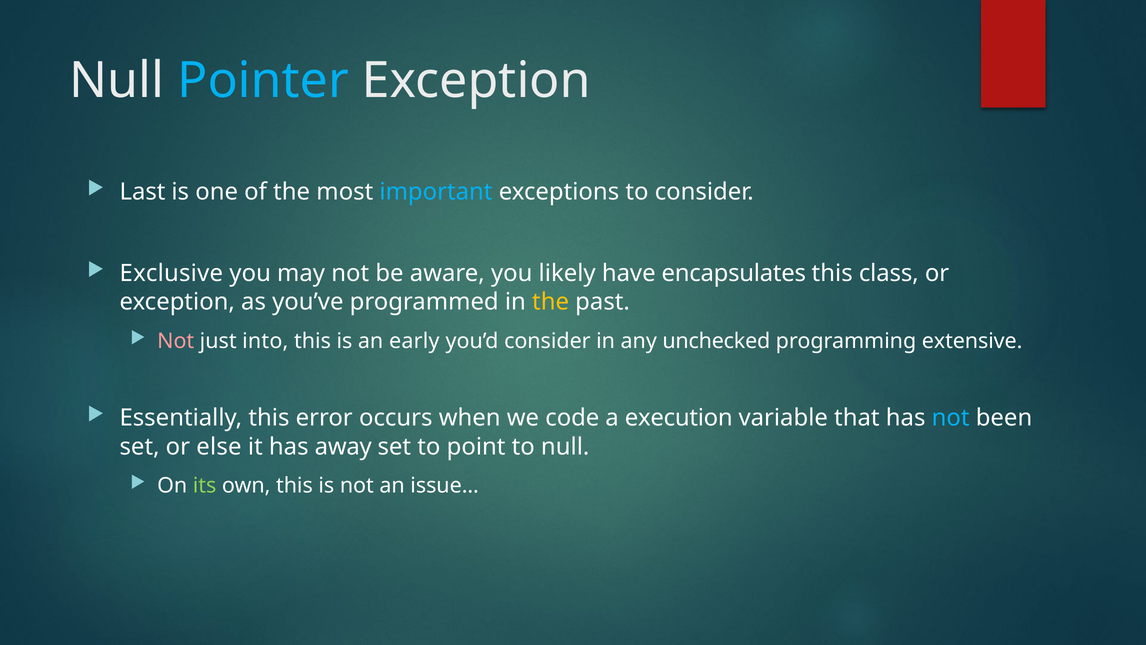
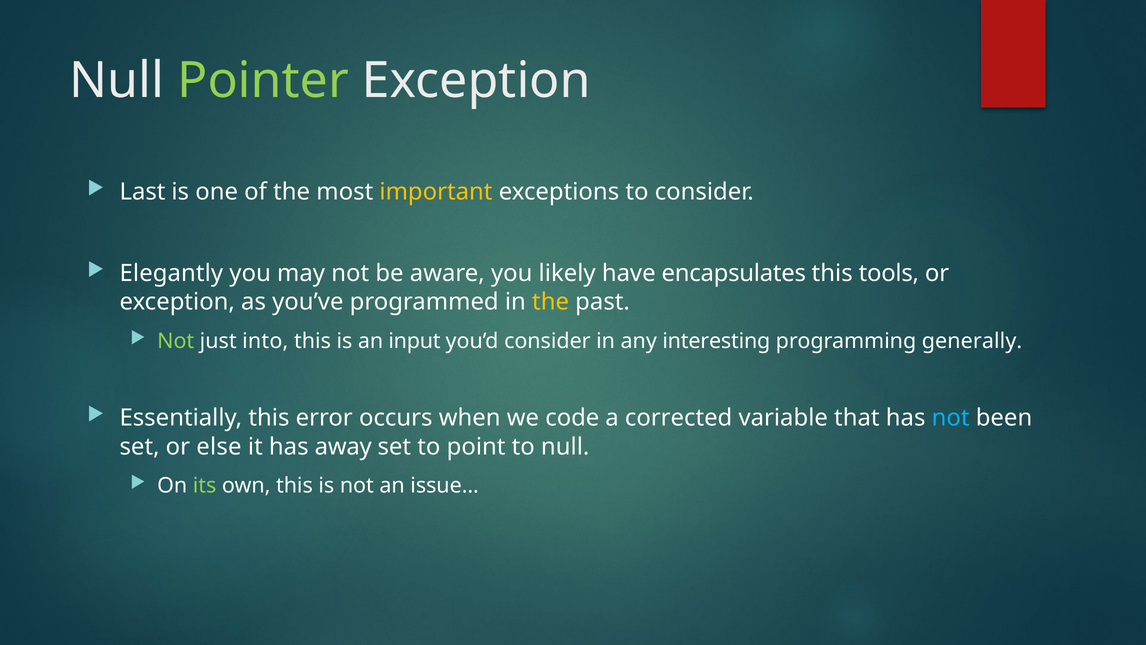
Pointer colour: light blue -> light green (263, 80)
important colour: light blue -> yellow (436, 192)
Exclusive: Exclusive -> Elegantly (171, 273)
class: class -> tools (889, 273)
Not colour: pink -> light green (176, 341)
early: early -> input (415, 341)
unchecked: unchecked -> interesting (716, 341)
extensive: extensive -> generally (972, 341)
execution: execution -> corrected (679, 418)
